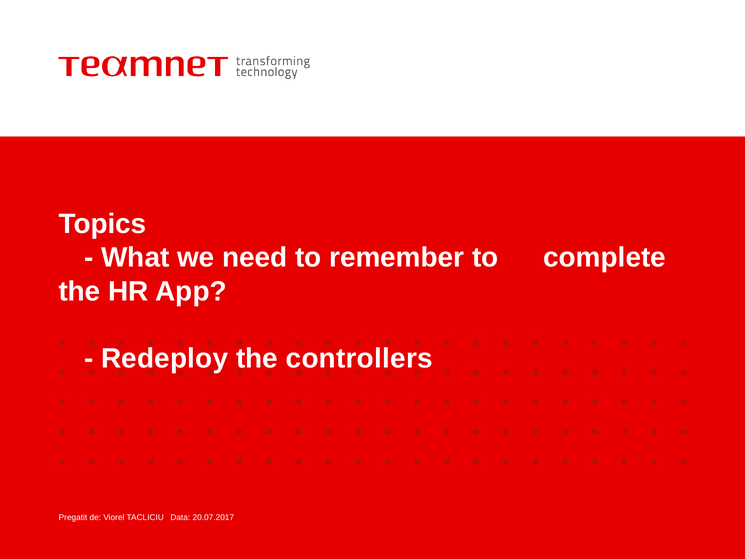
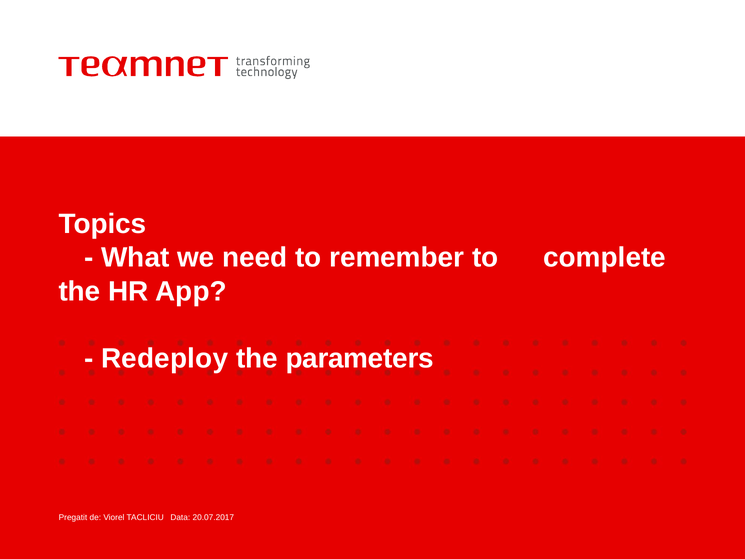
controllers: controllers -> parameters (360, 358)
